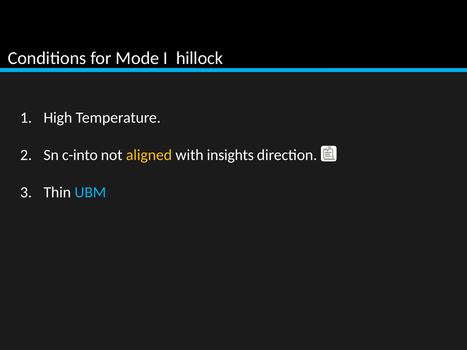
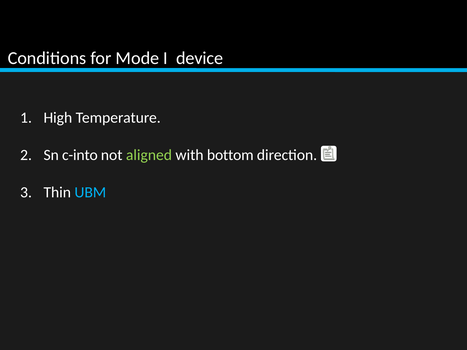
hillock: hillock -> device (200, 58)
aligned colour: yellow -> light green (149, 155)
insights: insights -> bottom (230, 155)
